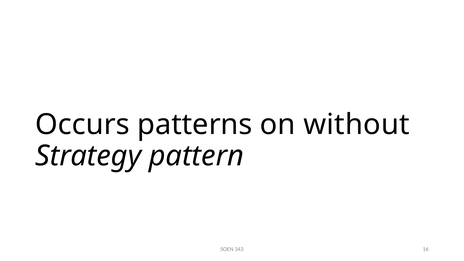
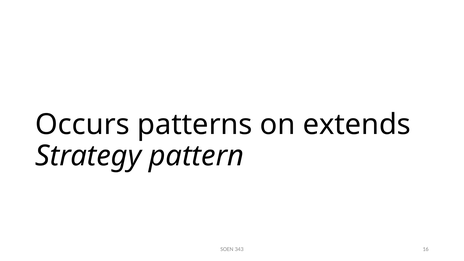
without: without -> extends (357, 125)
